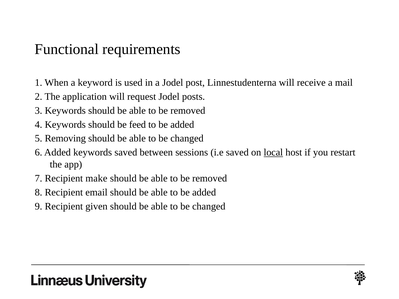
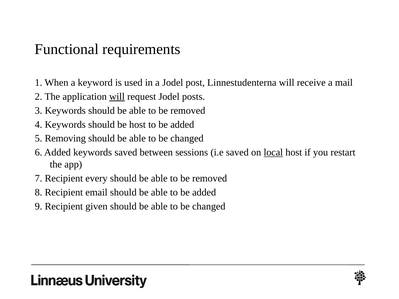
will underline: none -> present (117, 97)
be feed: feed -> host (137, 125)
make: make -> every (96, 178)
